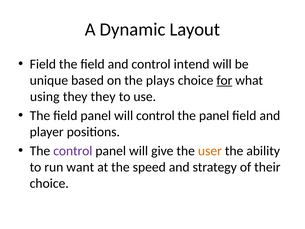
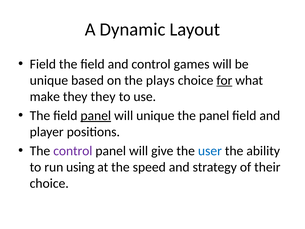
intend: intend -> games (192, 64)
using: using -> make (45, 97)
panel underline: none -> present (96, 116)
will control: control -> unique (155, 116)
user colour: orange -> blue (210, 151)
want: want -> using (80, 167)
